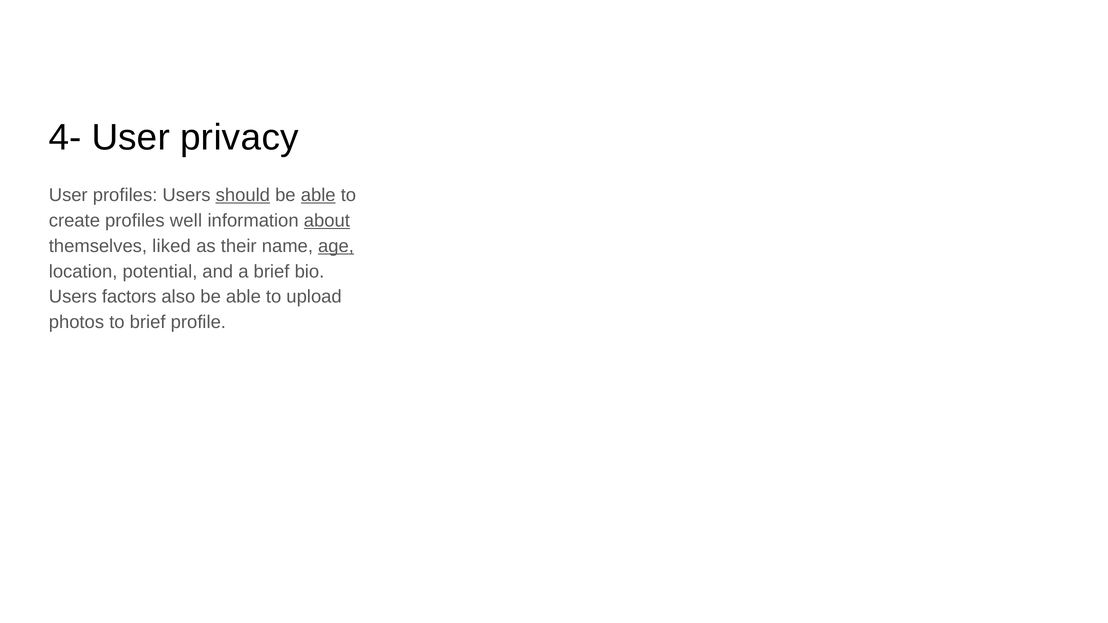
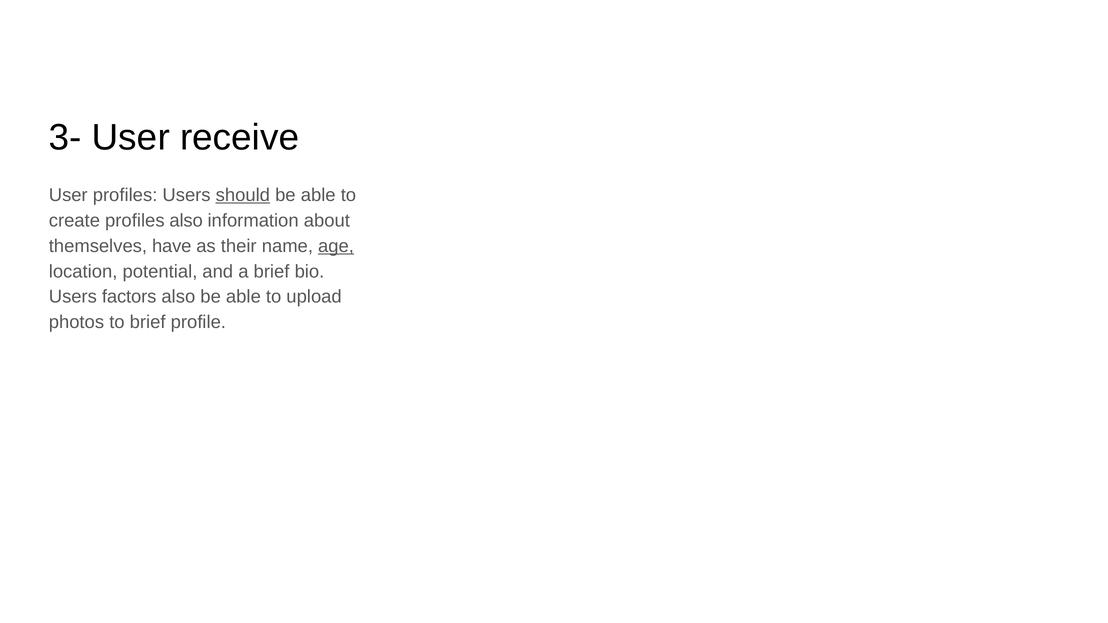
4-: 4- -> 3- (65, 138)
privacy: privacy -> receive (240, 138)
able underline: present -> none (318, 195)
profiles well: well -> also (186, 221)
about underline: present -> none (327, 221)
liked: liked -> have (172, 246)
